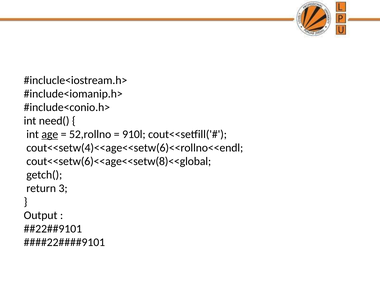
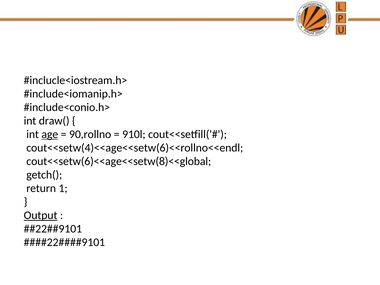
need(: need( -> draw( (54, 121)
52,rollno: 52,rollno -> 90,rollno (90, 134)
3: 3 -> 1 (63, 188)
Output underline: none -> present (41, 215)
